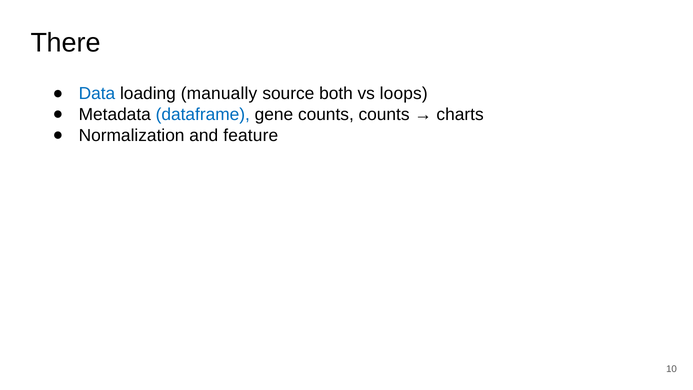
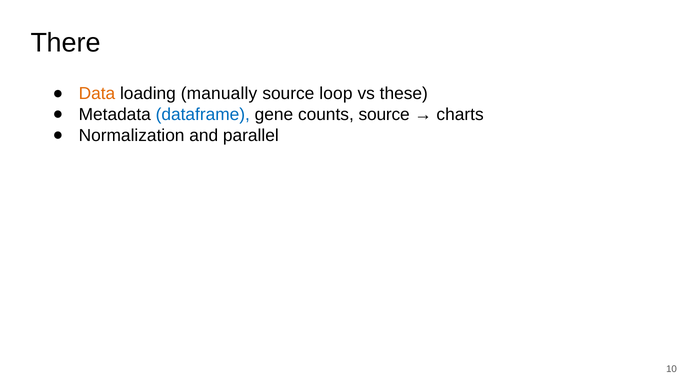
Data colour: blue -> orange (97, 94)
both: both -> loop (336, 94)
loops: loops -> these (404, 94)
counts counts: counts -> source (384, 115)
feature: feature -> parallel (251, 135)
